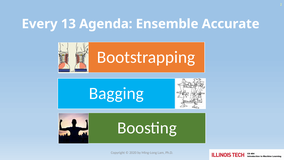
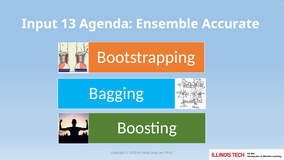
Every: Every -> Input (40, 24)
